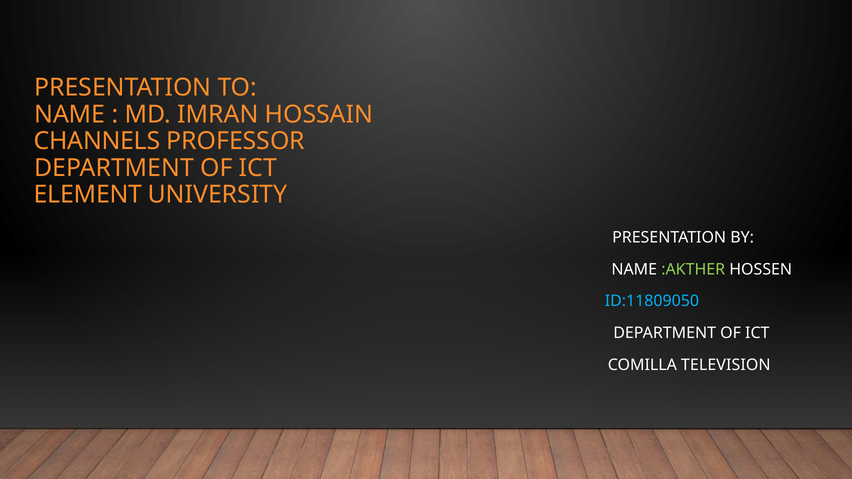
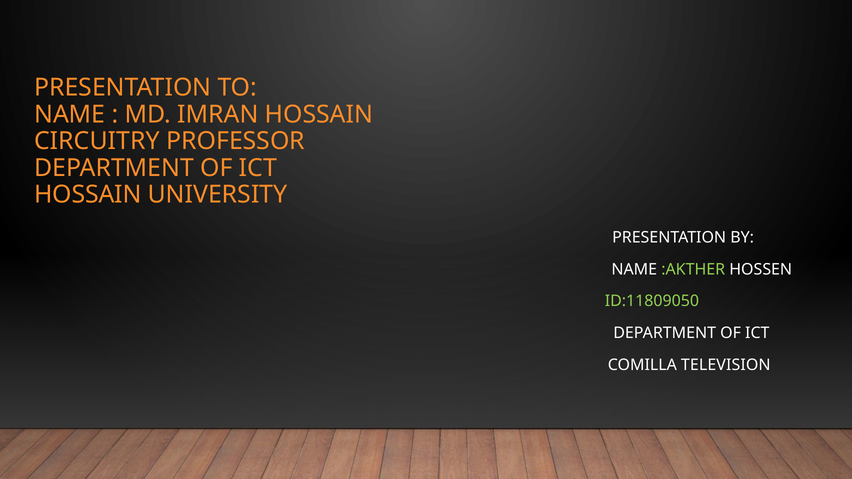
CHANNELS: CHANNELS -> CIRCUITRY (97, 141)
ELEMENT: ELEMENT -> HOSSAIN (88, 195)
ID:11809050 colour: light blue -> light green (652, 301)
